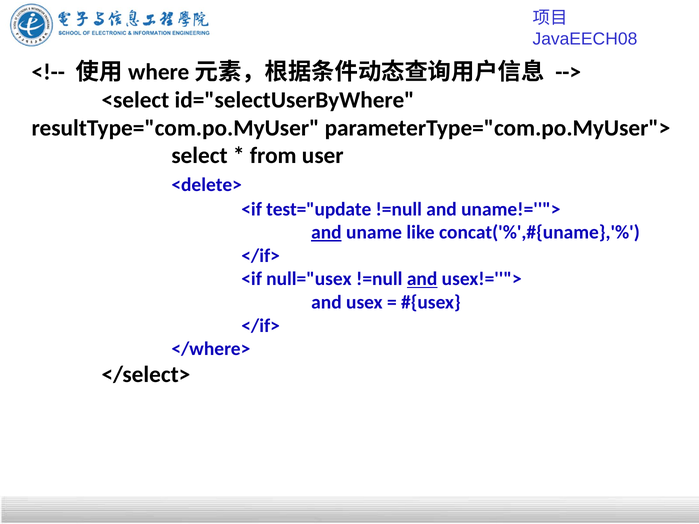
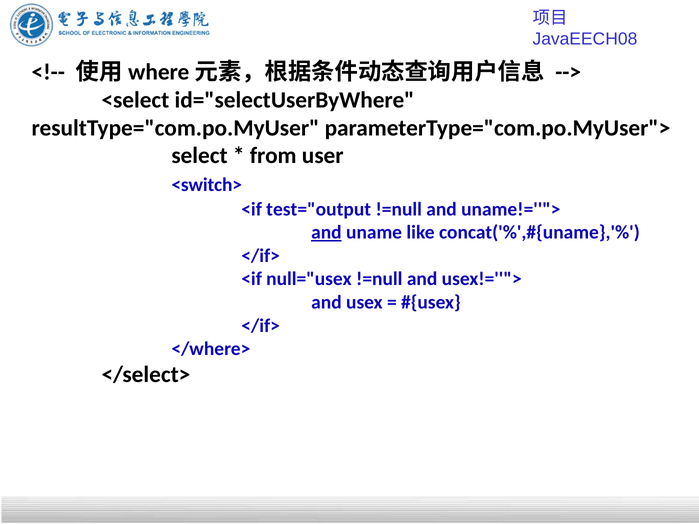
<delete>: <delete> -> <switch> (207, 185)
test="update: test="update -> test="output (319, 209)
and underline: present -> none (422, 279)
